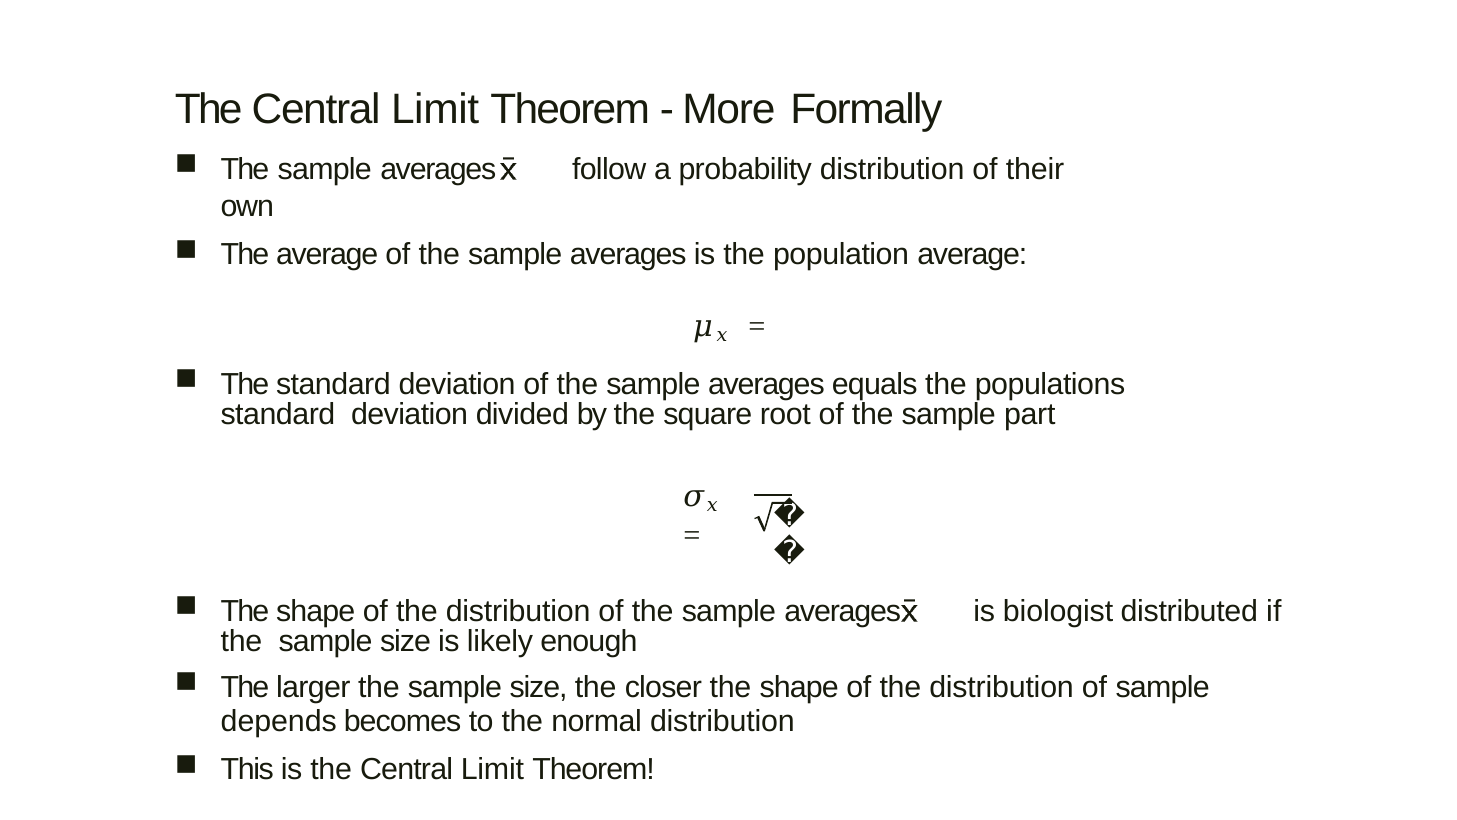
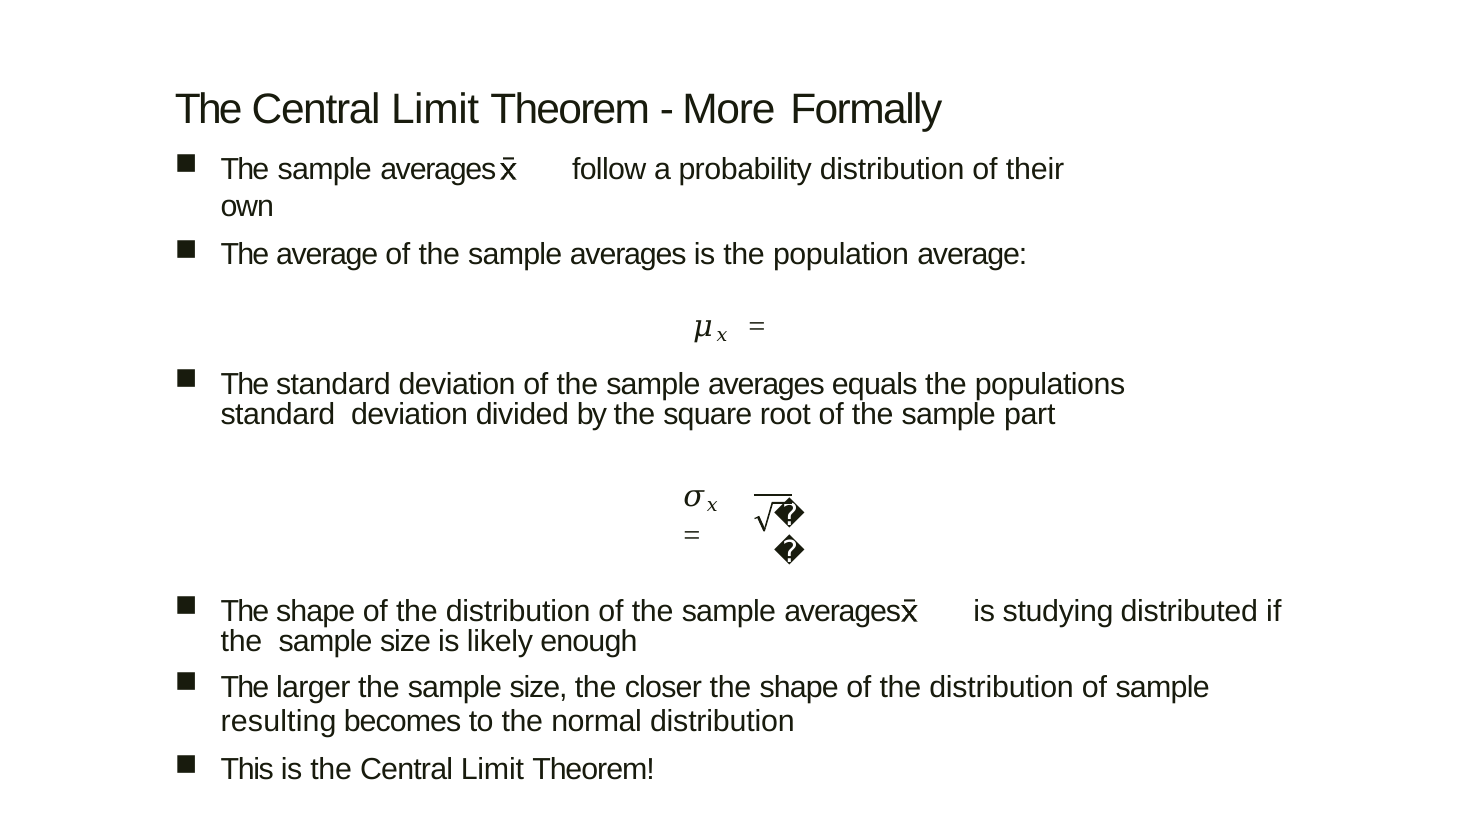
biologist: biologist -> studying (1058, 611)
depends: depends -> resulting (279, 721)
